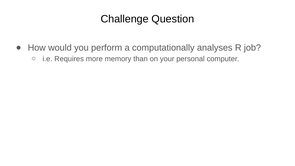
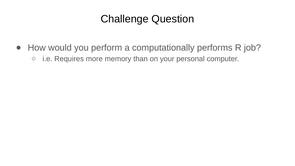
analyses: analyses -> performs (215, 48)
